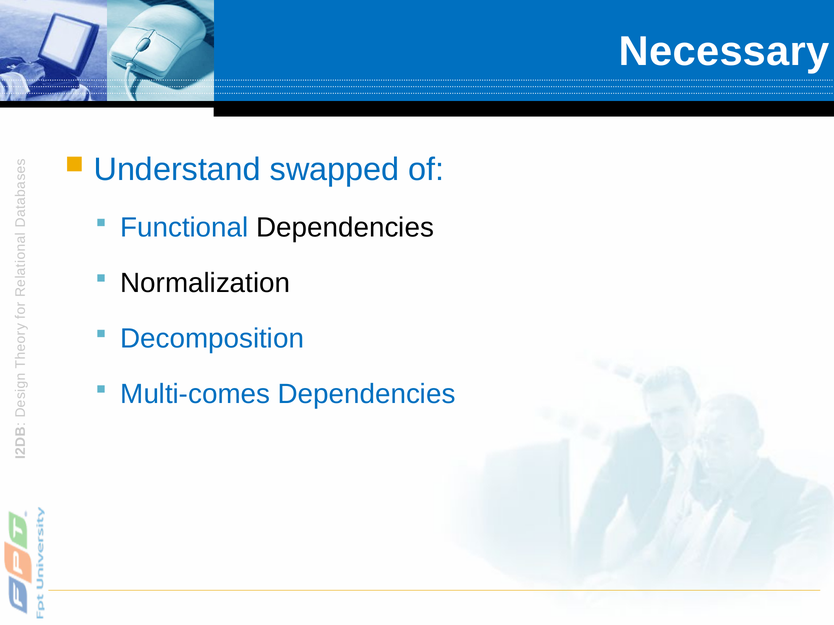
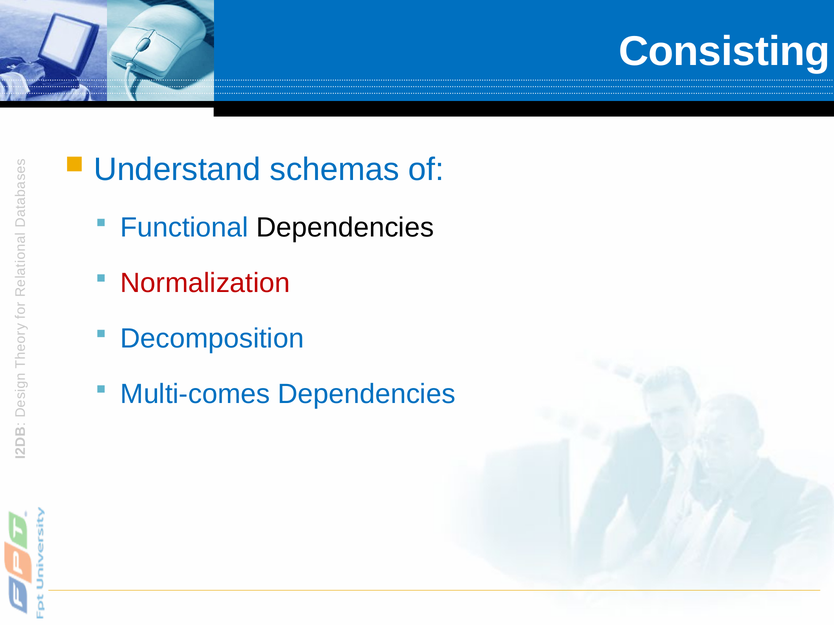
Necessary: Necessary -> Consisting (724, 52)
swapped: swapped -> schemas (335, 170)
Normalization colour: black -> red (205, 283)
